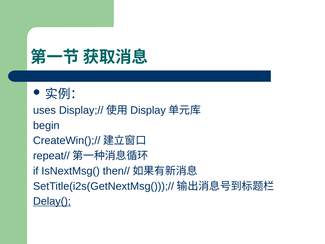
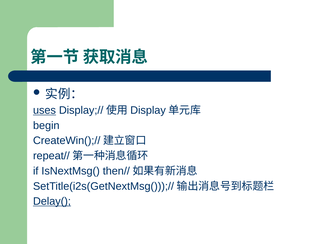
uses underline: none -> present (44, 110)
